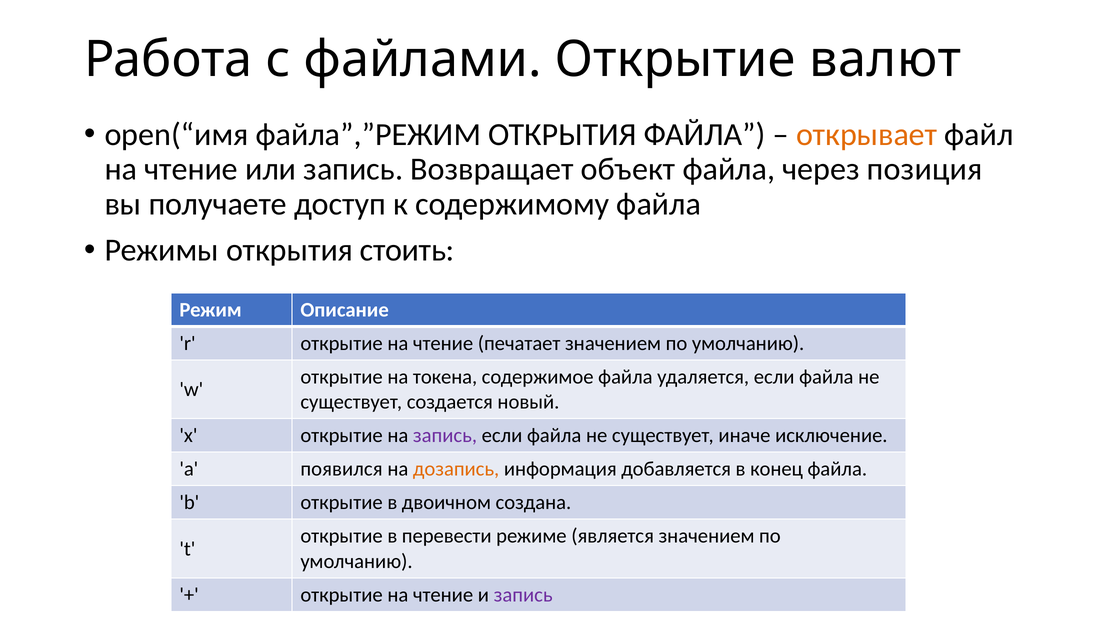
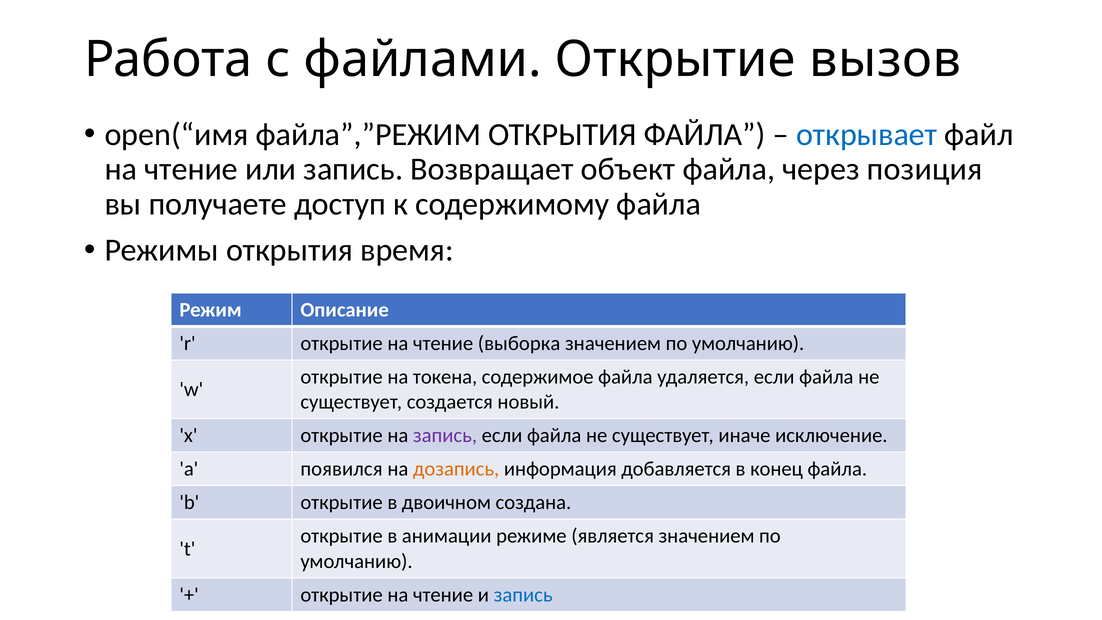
валют: валют -> вызов (885, 60)
открывает colour: orange -> blue (867, 135)
стоить: стоить -> время (407, 250)
печатает: печатает -> выборка (519, 343)
перевести: перевести -> анимации (447, 536)
запись colour: purple -> blue (523, 595)
